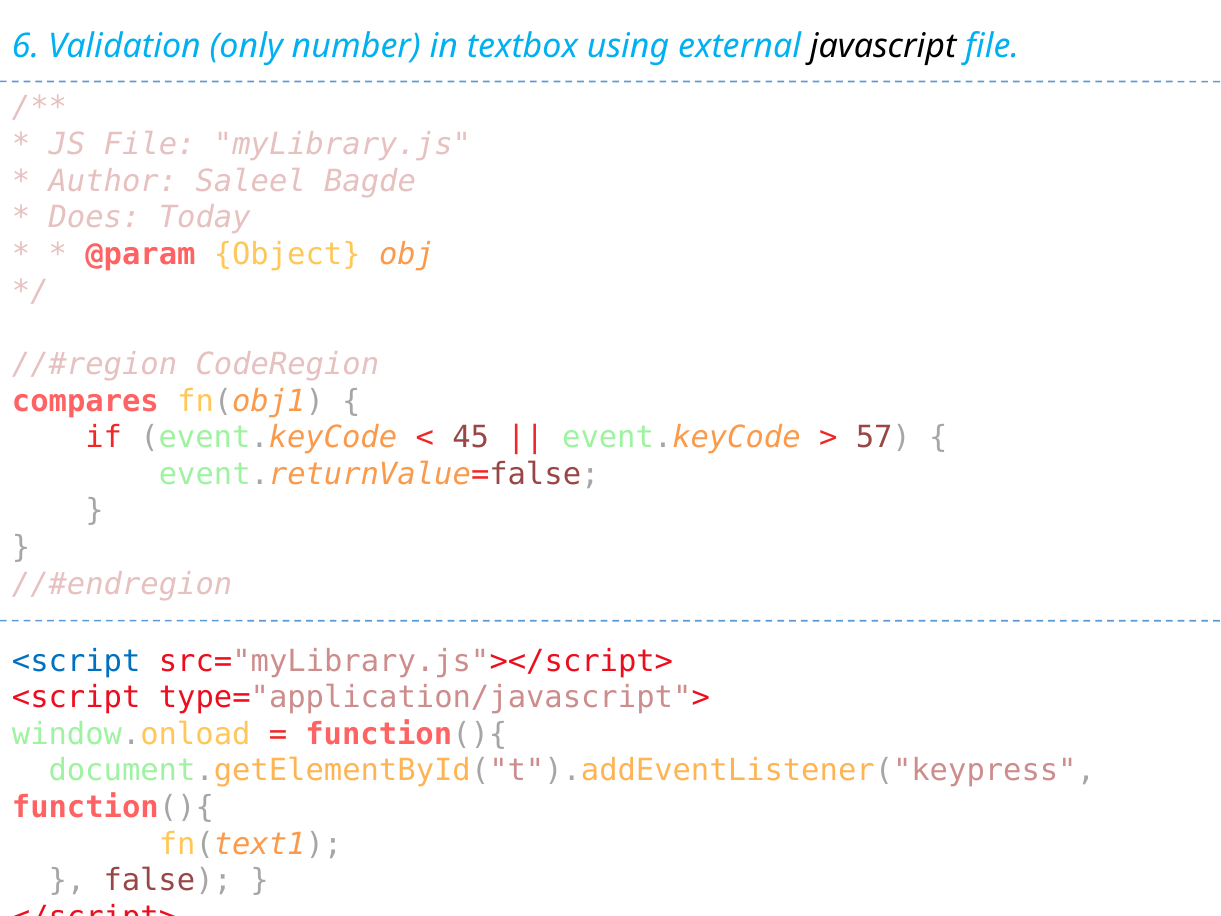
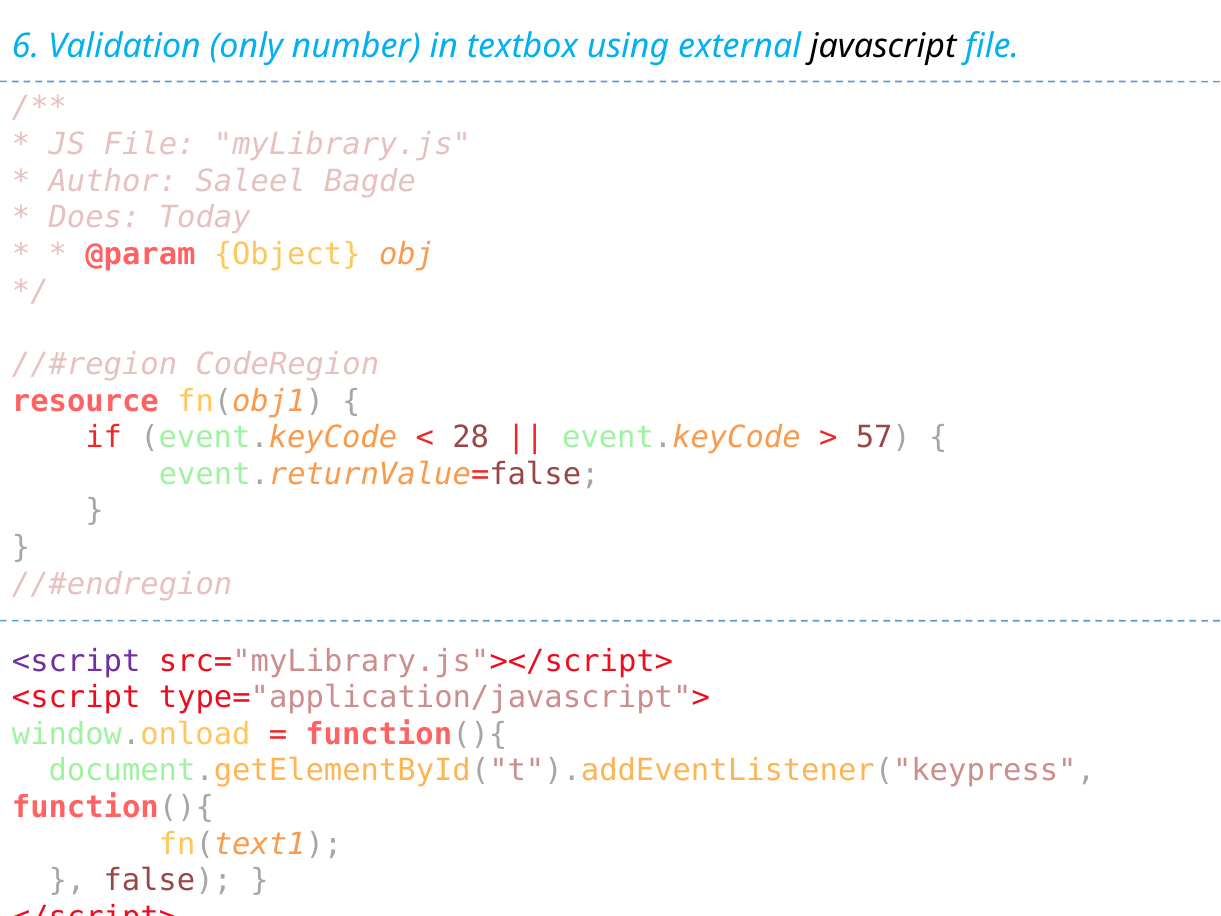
compares: compares -> resource (85, 401)
45: 45 -> 28 (471, 437)
<script colour: blue -> purple (76, 661)
